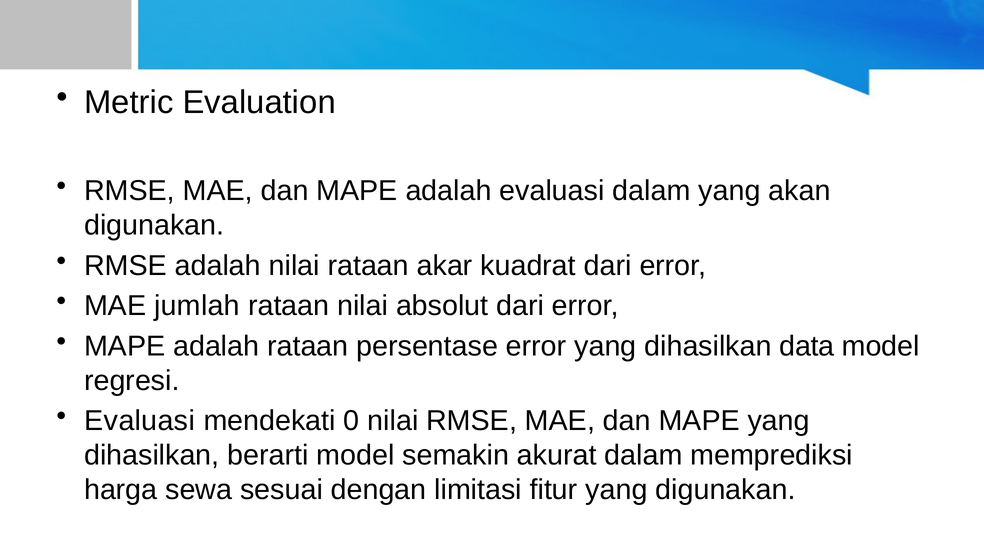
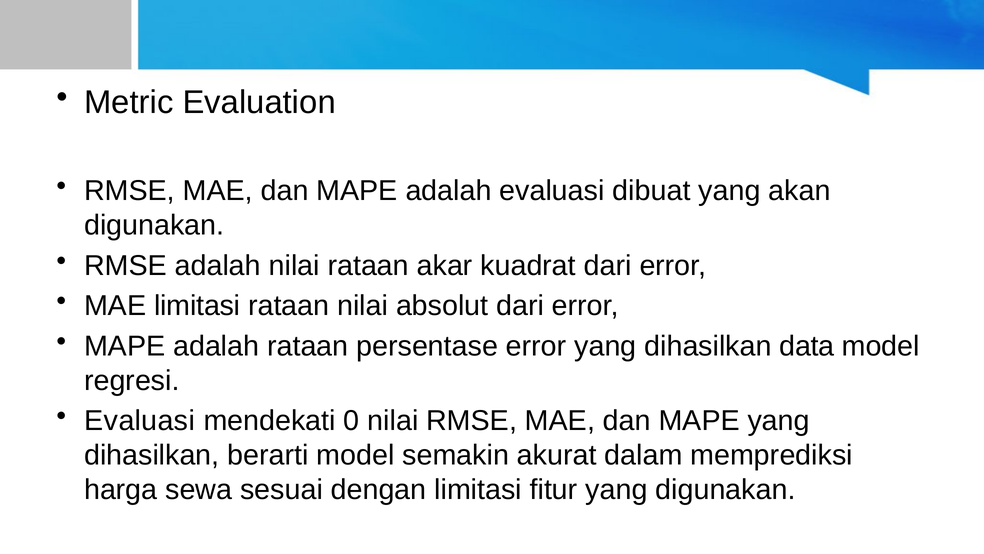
evaluasi dalam: dalam -> dibuat (651, 191)
MAE jumlah: jumlah -> limitasi (197, 306)
